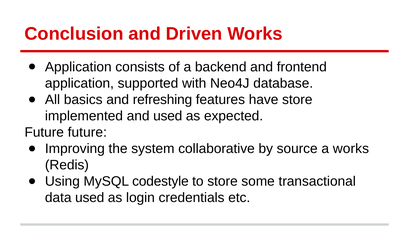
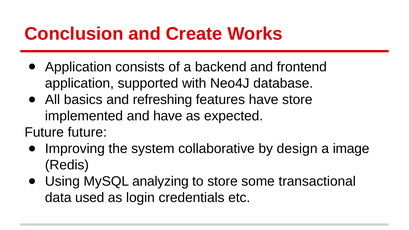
Driven: Driven -> Create (194, 34)
and used: used -> have (168, 116)
source: source -> design (297, 149)
a works: works -> image (351, 149)
codestyle: codestyle -> analyzing (160, 181)
